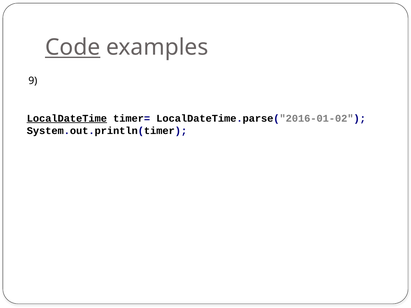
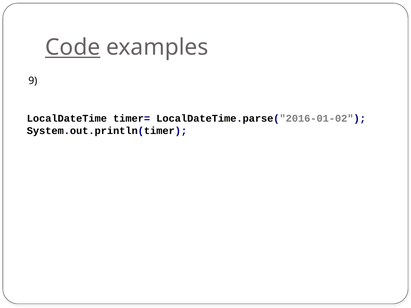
LocalDateTime underline: present -> none (67, 118)
